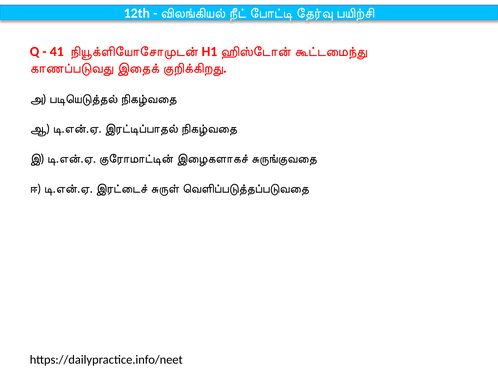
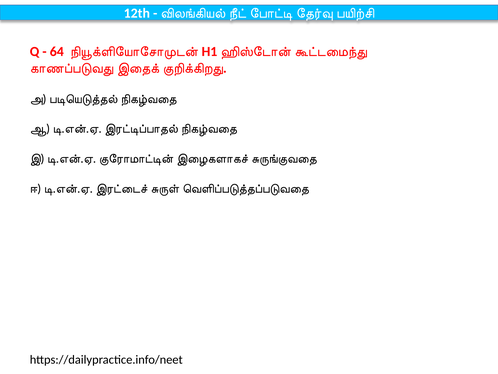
41: 41 -> 64 (57, 52)
